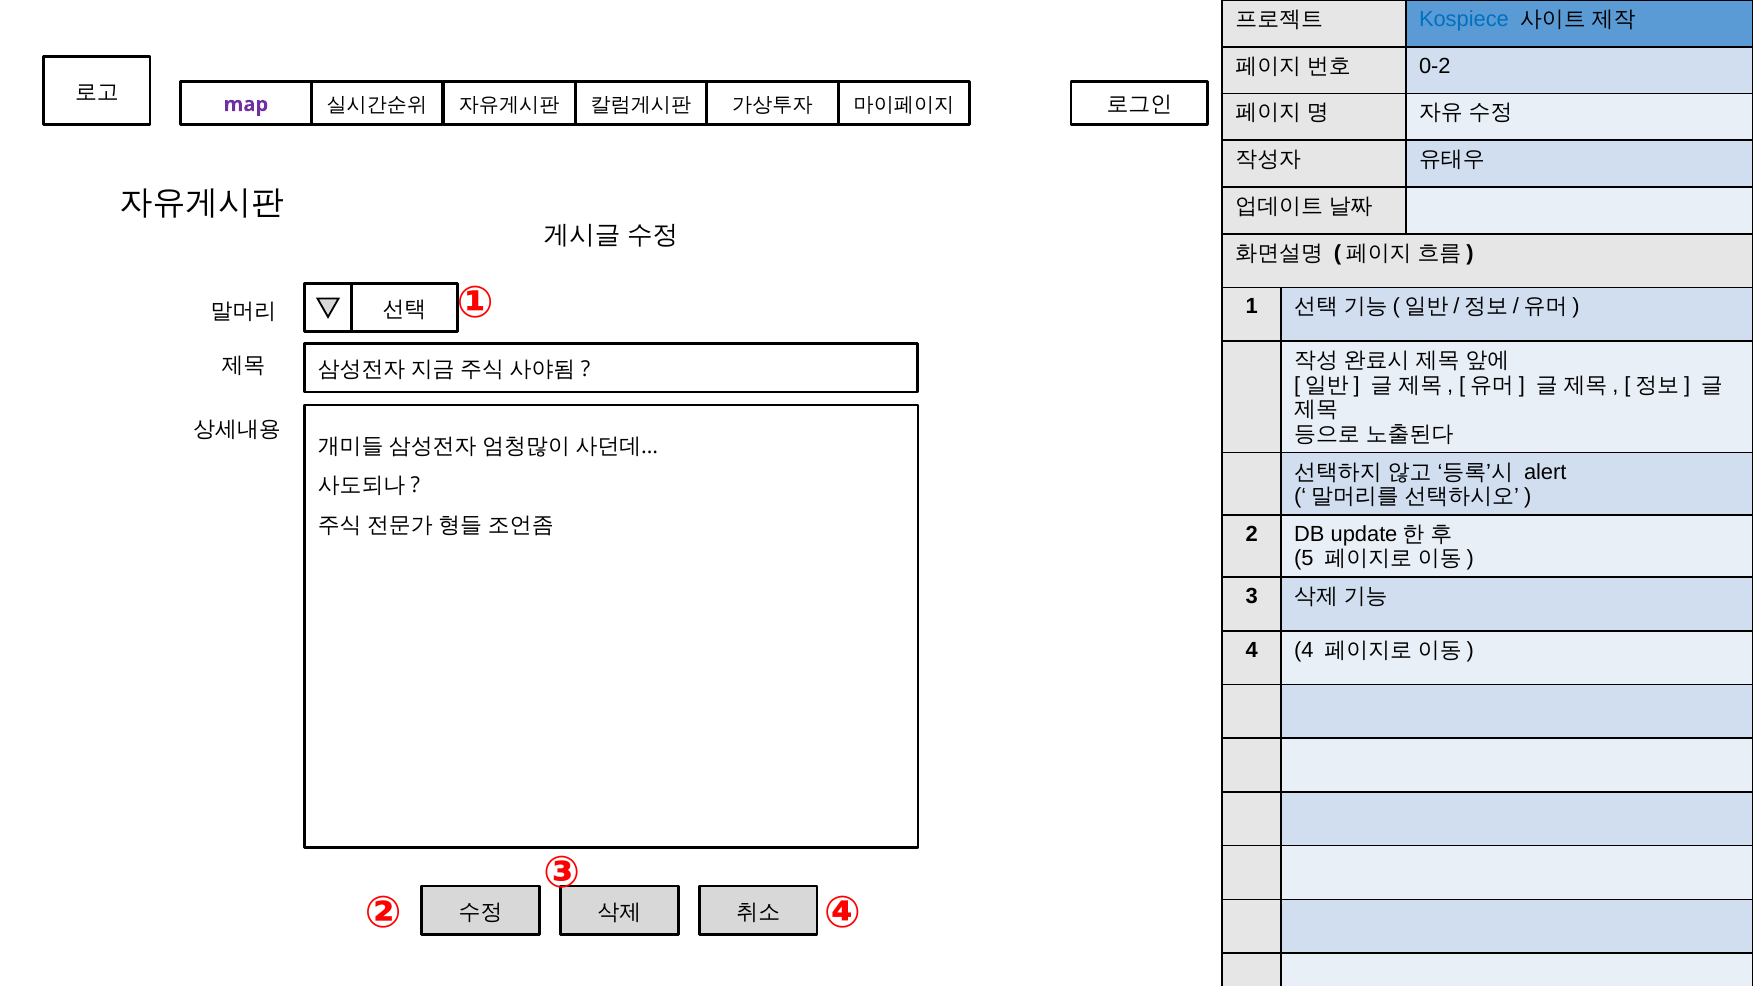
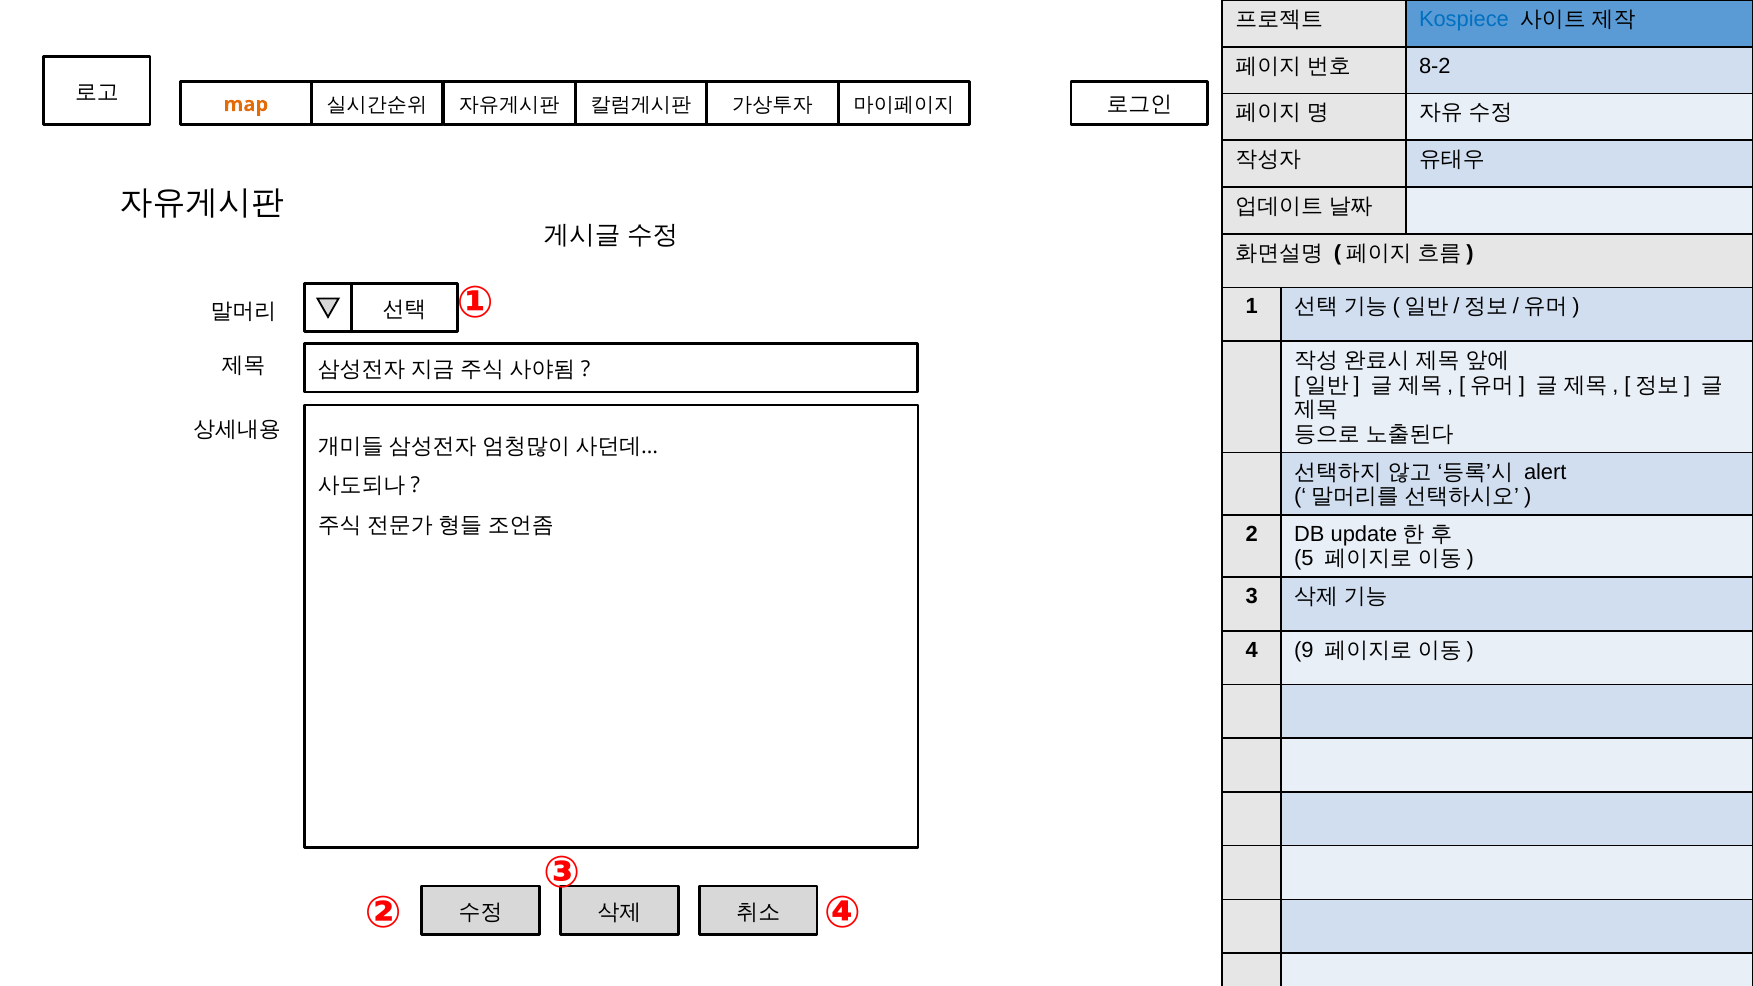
0-2: 0-2 -> 8-2 (1435, 66)
map colour: purple -> orange (246, 104)
4 4: 4 -> 9 (1304, 650)
